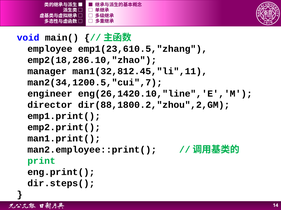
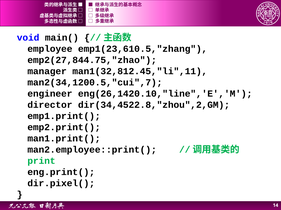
emp2(18,286.10,"zhao: emp2(18,286.10,"zhao -> emp2(27,844.75,"zhao (92, 60)
dir(88,1800.2,"zhou",2,GM: dir(88,1800.2,"zhou",2,GM -> dir(34,4522.8,"zhou",2,GM (154, 105)
dir.steps(: dir.steps( -> dir.pixel( (61, 184)
